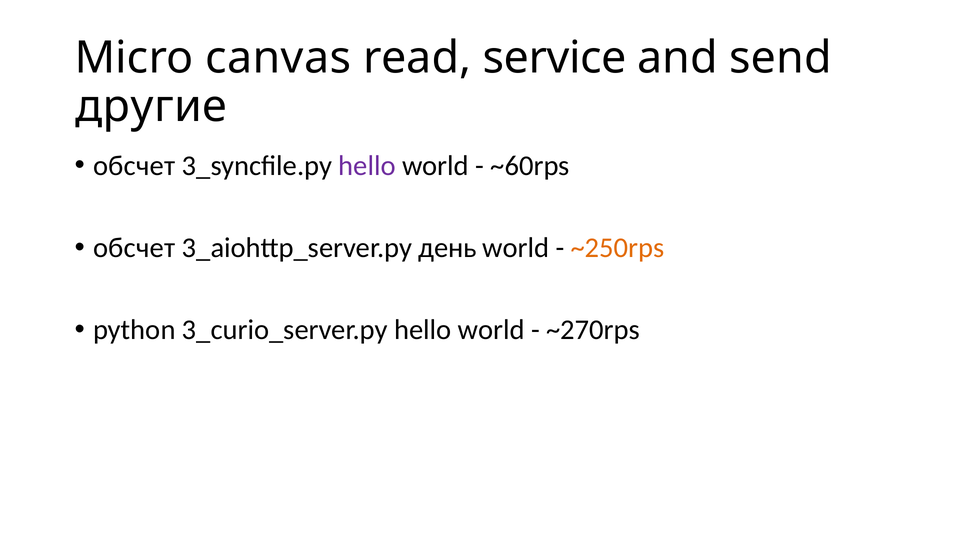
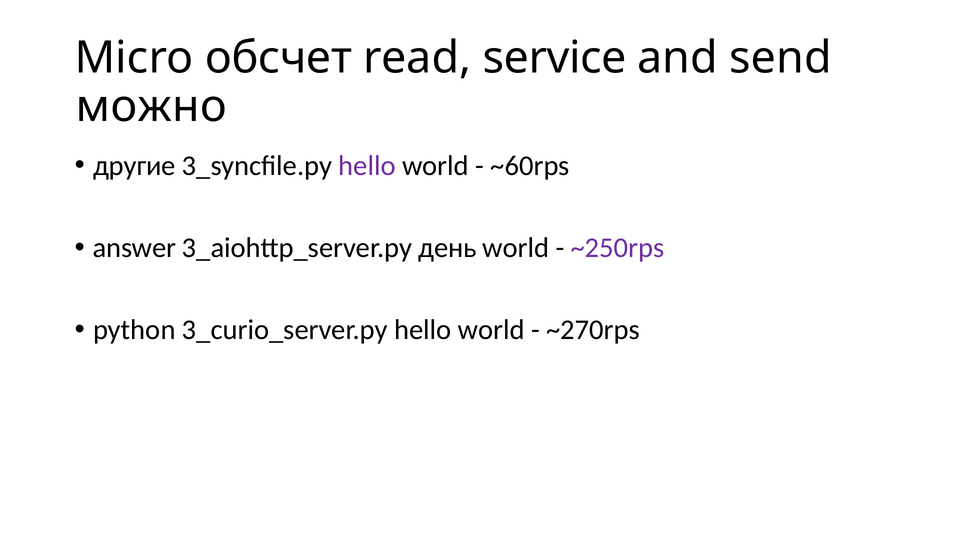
canvas: canvas -> обсчет (278, 58)
другие: другие -> можно (151, 107)
обсчет: обсчет -> другие (134, 166)
обсчет: обсчет -> answer (134, 248)
~250rps colour: orange -> purple (618, 248)
